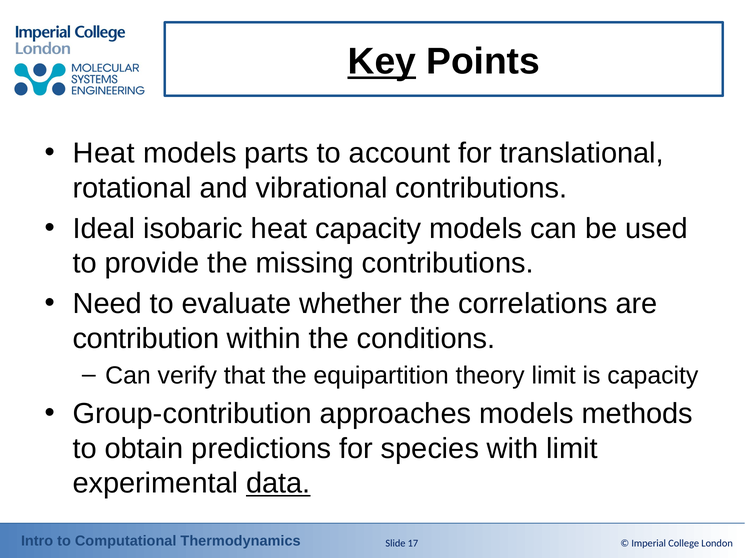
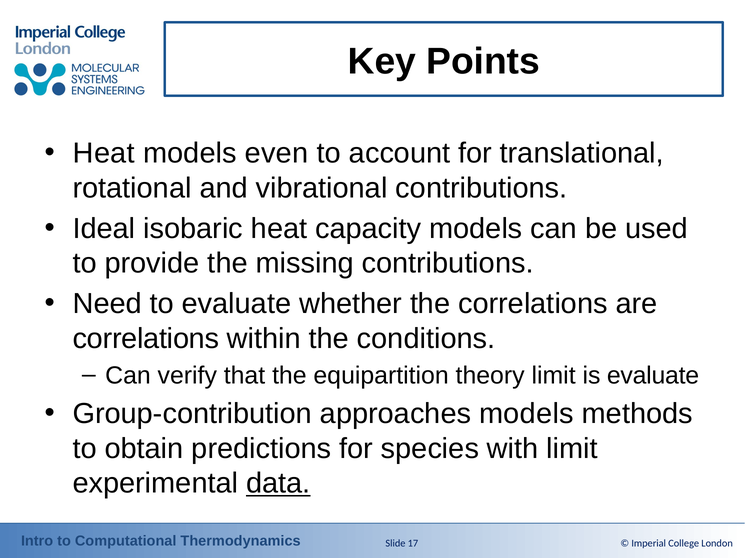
Key underline: present -> none (382, 62)
parts: parts -> even (277, 154)
contribution: contribution -> correlations (146, 339)
is capacity: capacity -> evaluate (653, 376)
